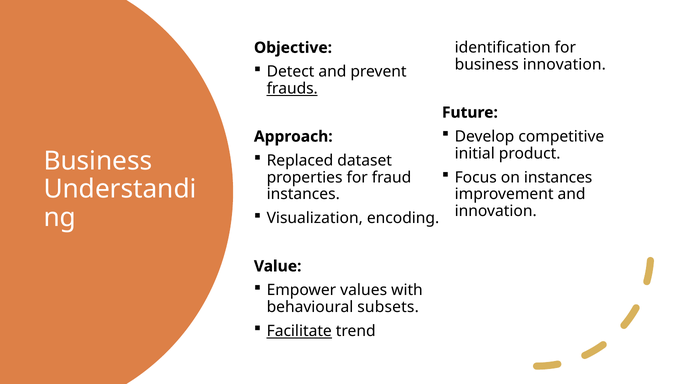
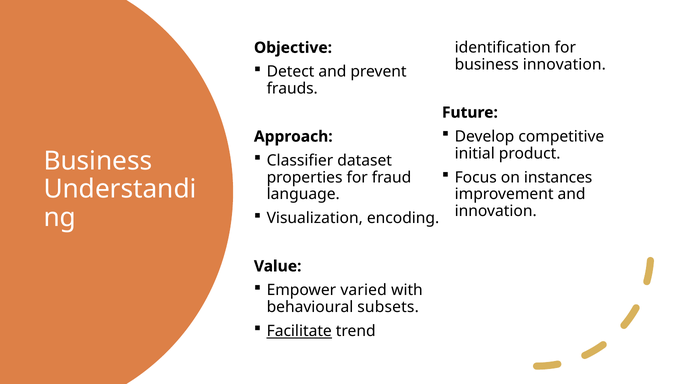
frauds underline: present -> none (292, 88)
Replaced: Replaced -> Classifier (300, 160)
instances: instances -> language (303, 194)
values: values -> varied (364, 290)
